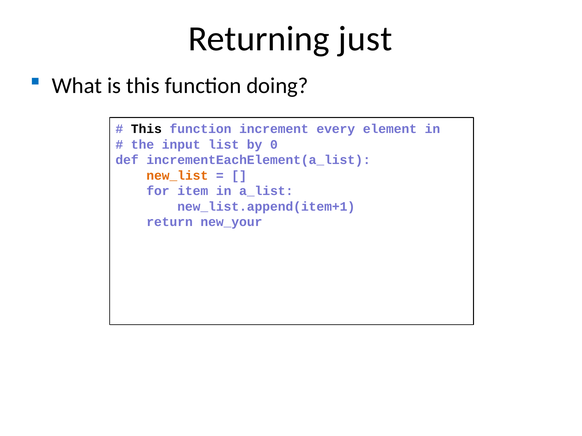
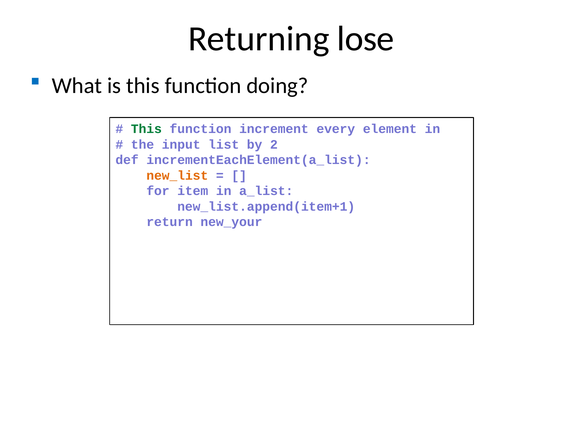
just: just -> lose (366, 39)
This colour: black -> green (146, 129)
0: 0 -> 2 (274, 145)
